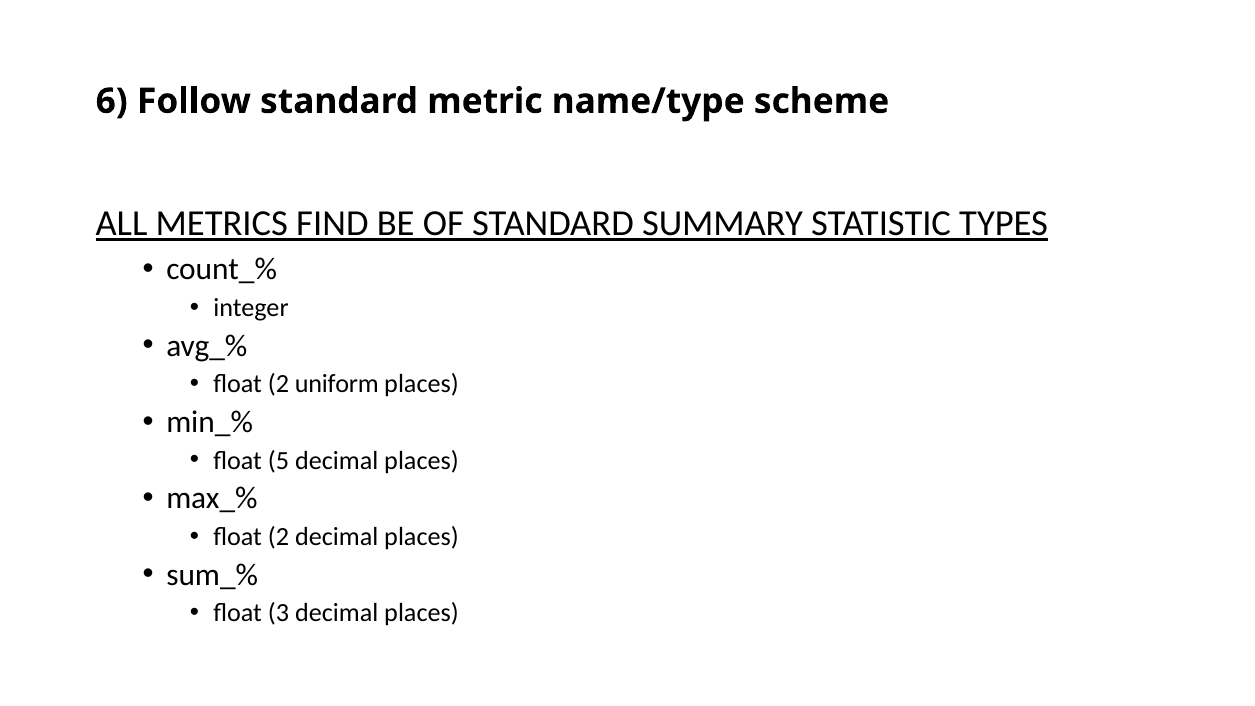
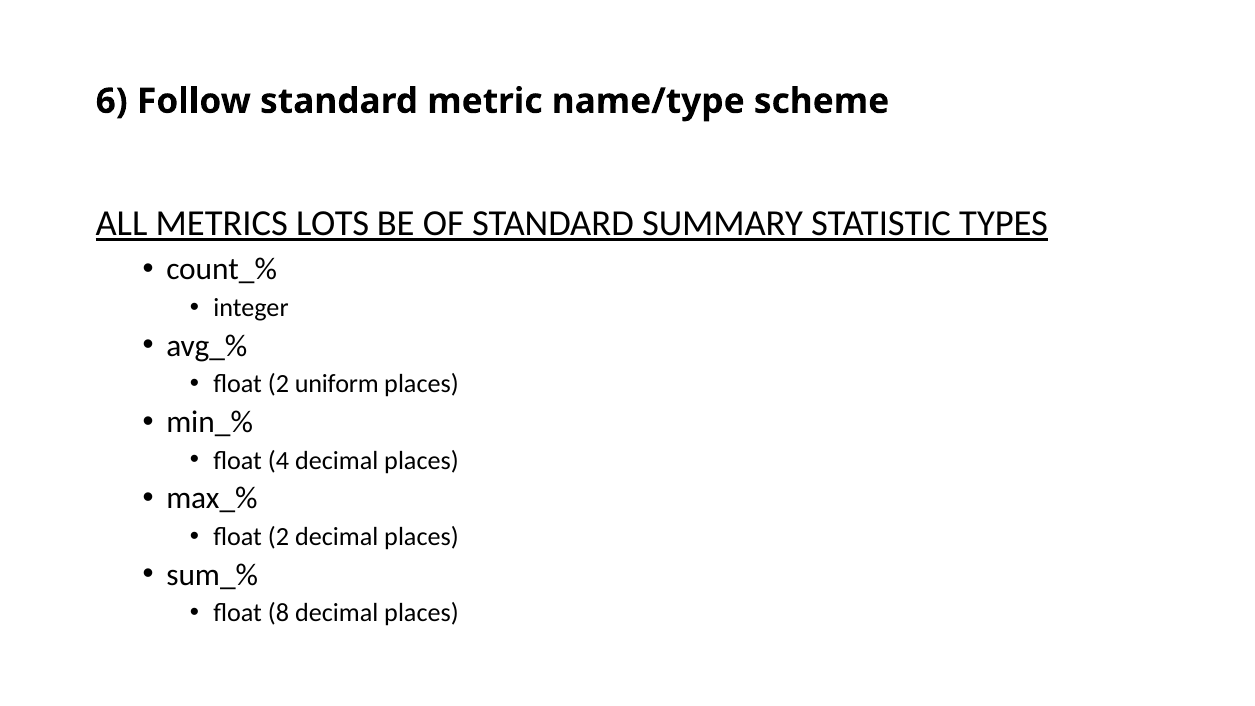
FIND: FIND -> LOTS (333, 224)
5: 5 -> 4 (279, 460)
3: 3 -> 8 (279, 613)
